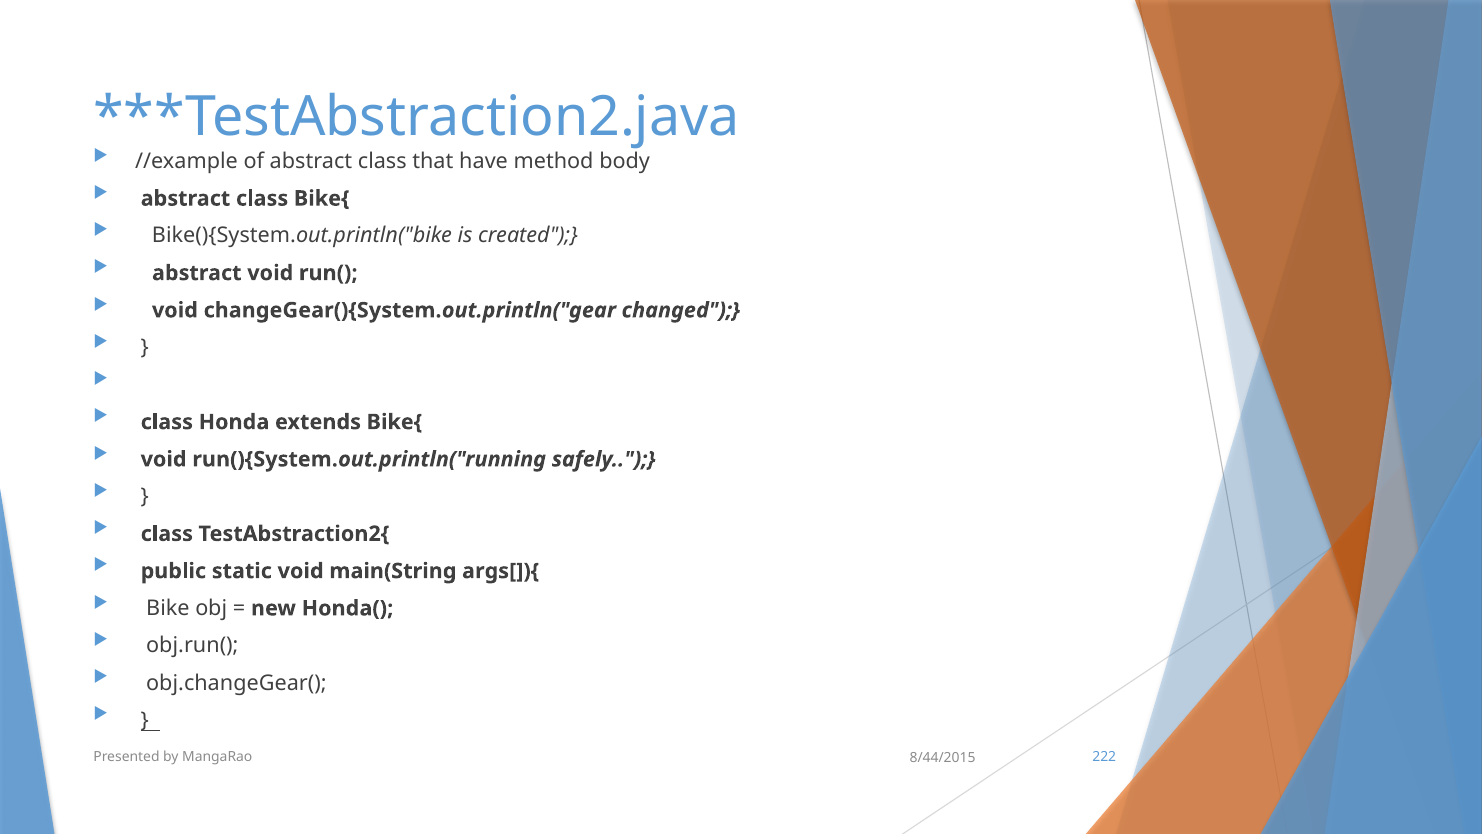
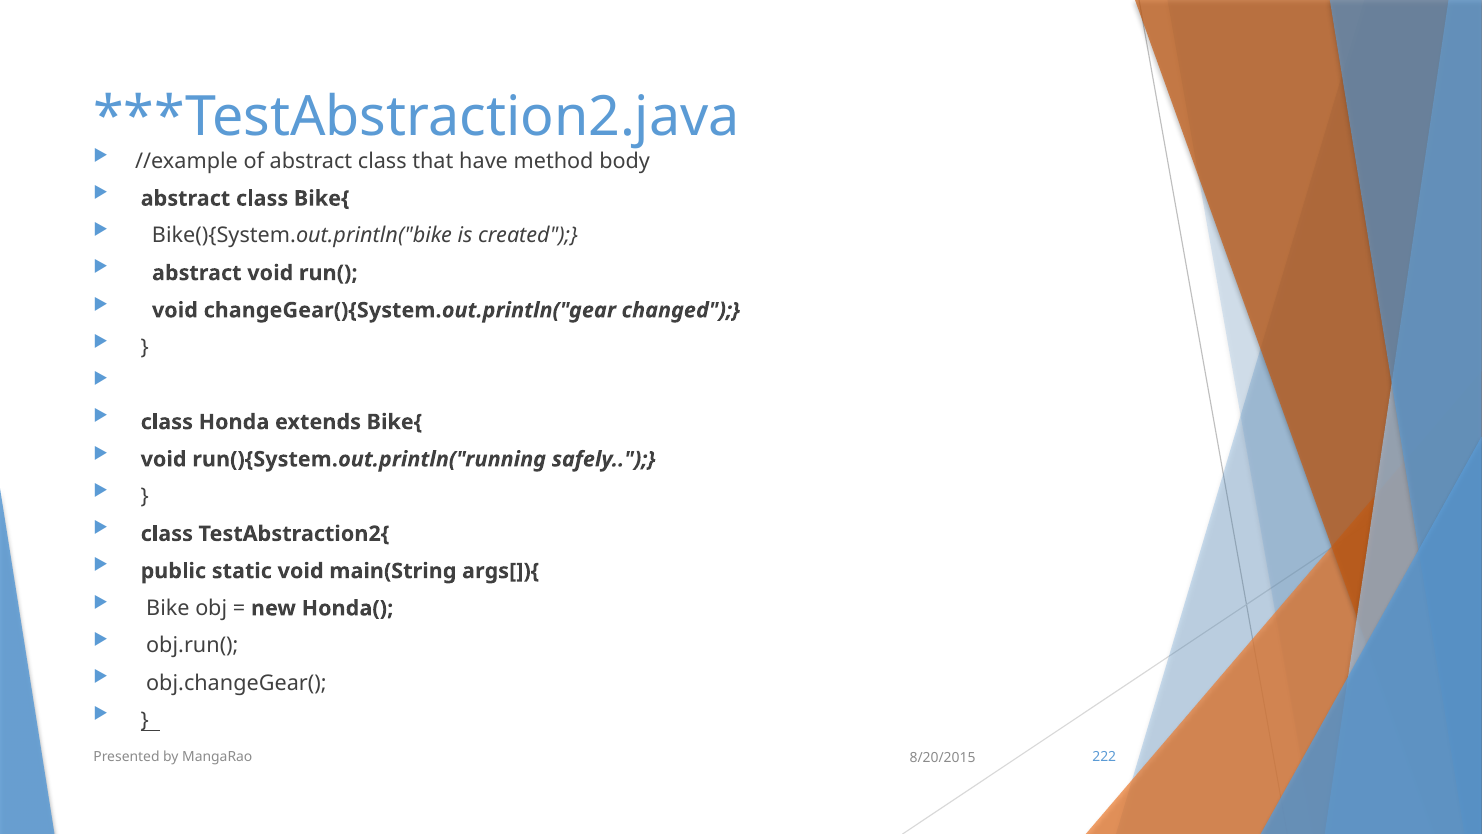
8/44/2015: 8/44/2015 -> 8/20/2015 (943, 757)
